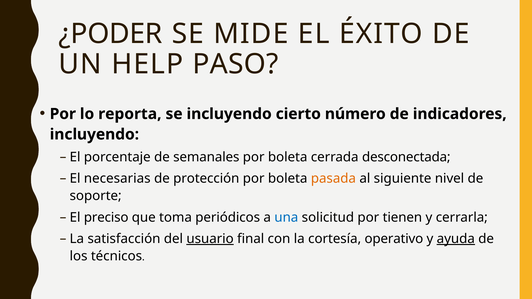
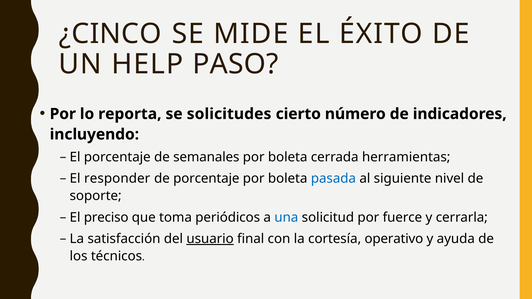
¿PODER: ¿PODER -> ¿CINCO (110, 34)
se incluyendo: incluyendo -> solicitudes (229, 114)
desconectada: desconectada -> herramientas (406, 157)
necesarias: necesarias -> responder (117, 179)
de protección: protección -> porcentaje (206, 179)
pasada colour: orange -> blue (333, 179)
tienen: tienen -> fuerce (402, 217)
ayuda underline: present -> none (456, 239)
